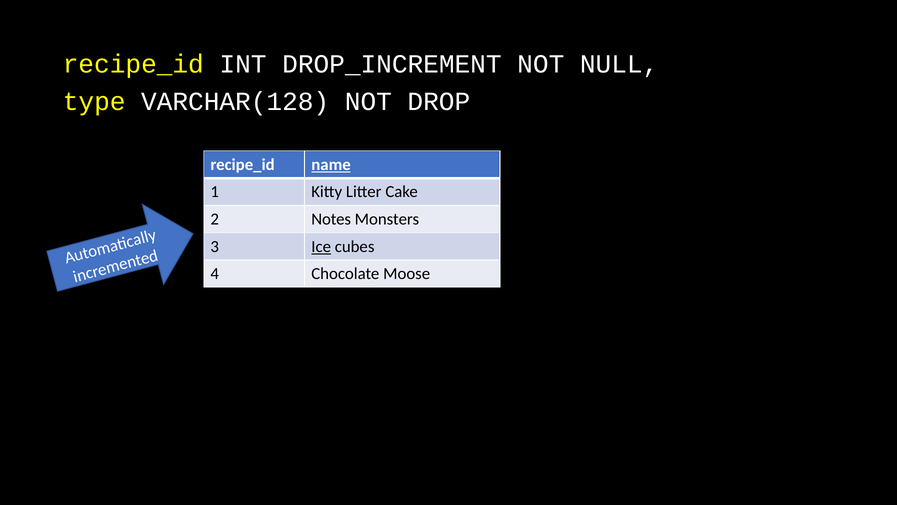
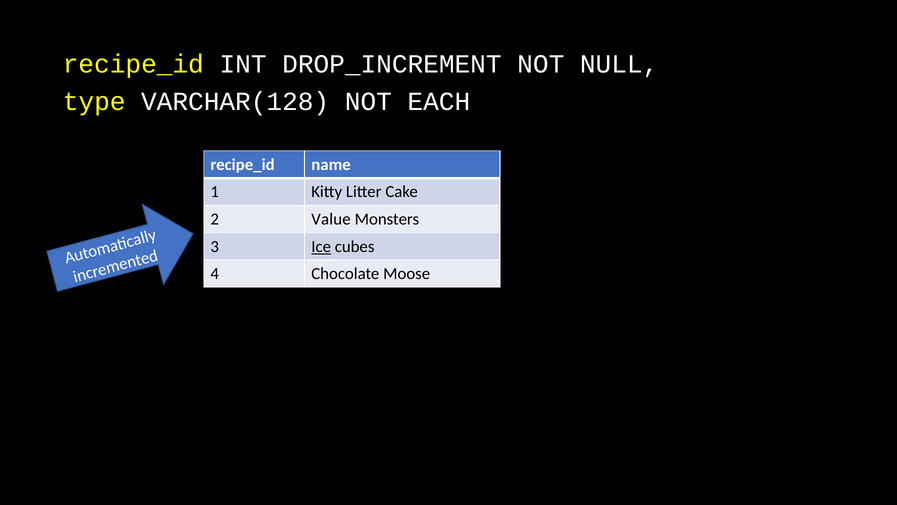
DROP: DROP -> EACH (439, 101)
name underline: present -> none (331, 164)
Notes: Notes -> Value (331, 219)
